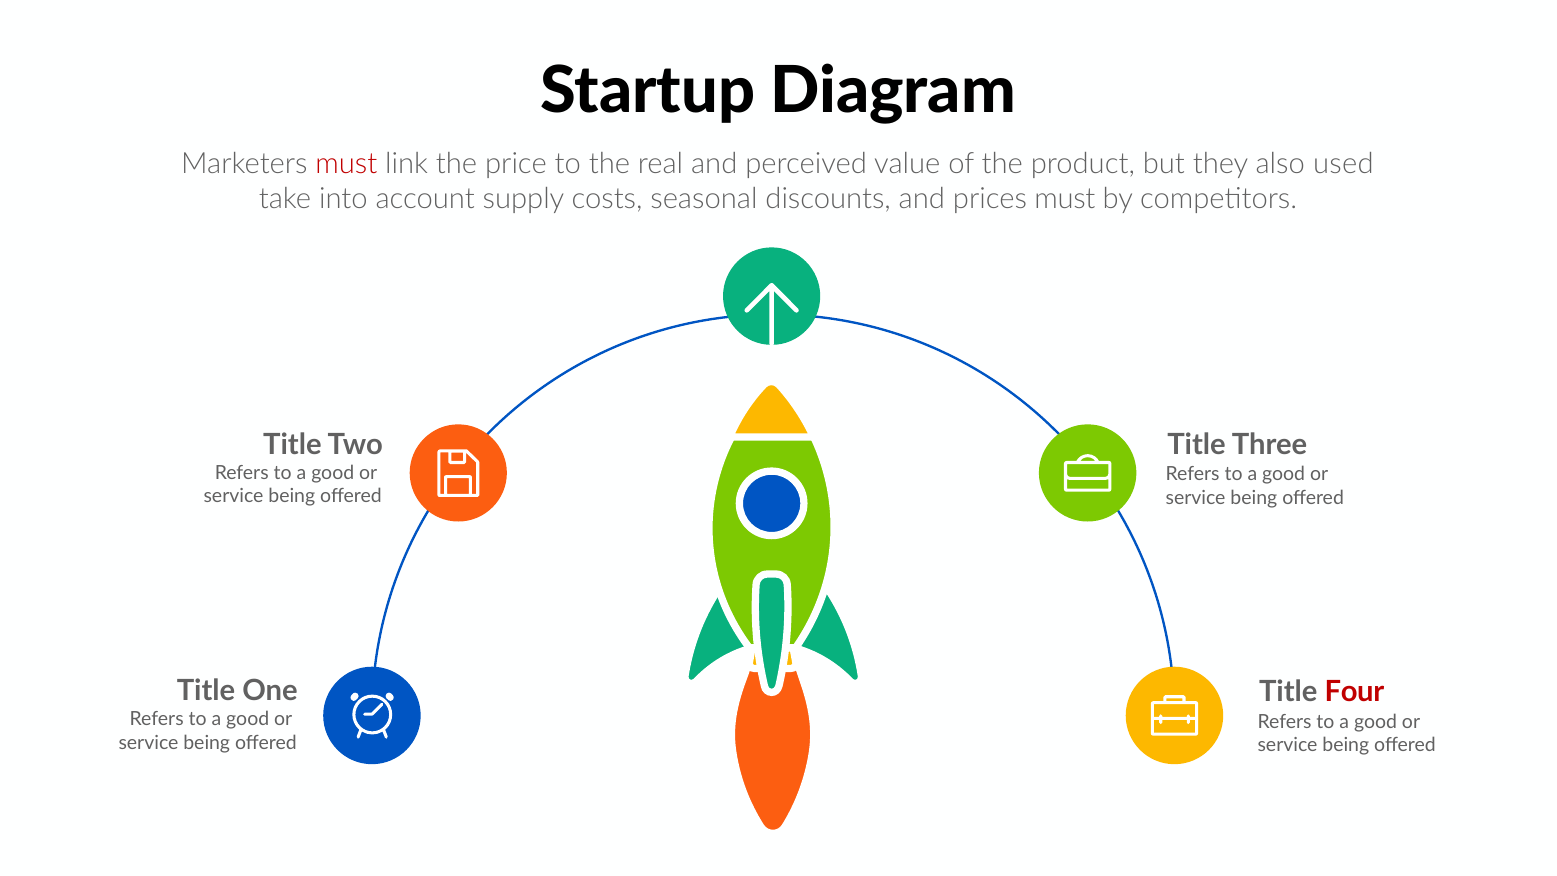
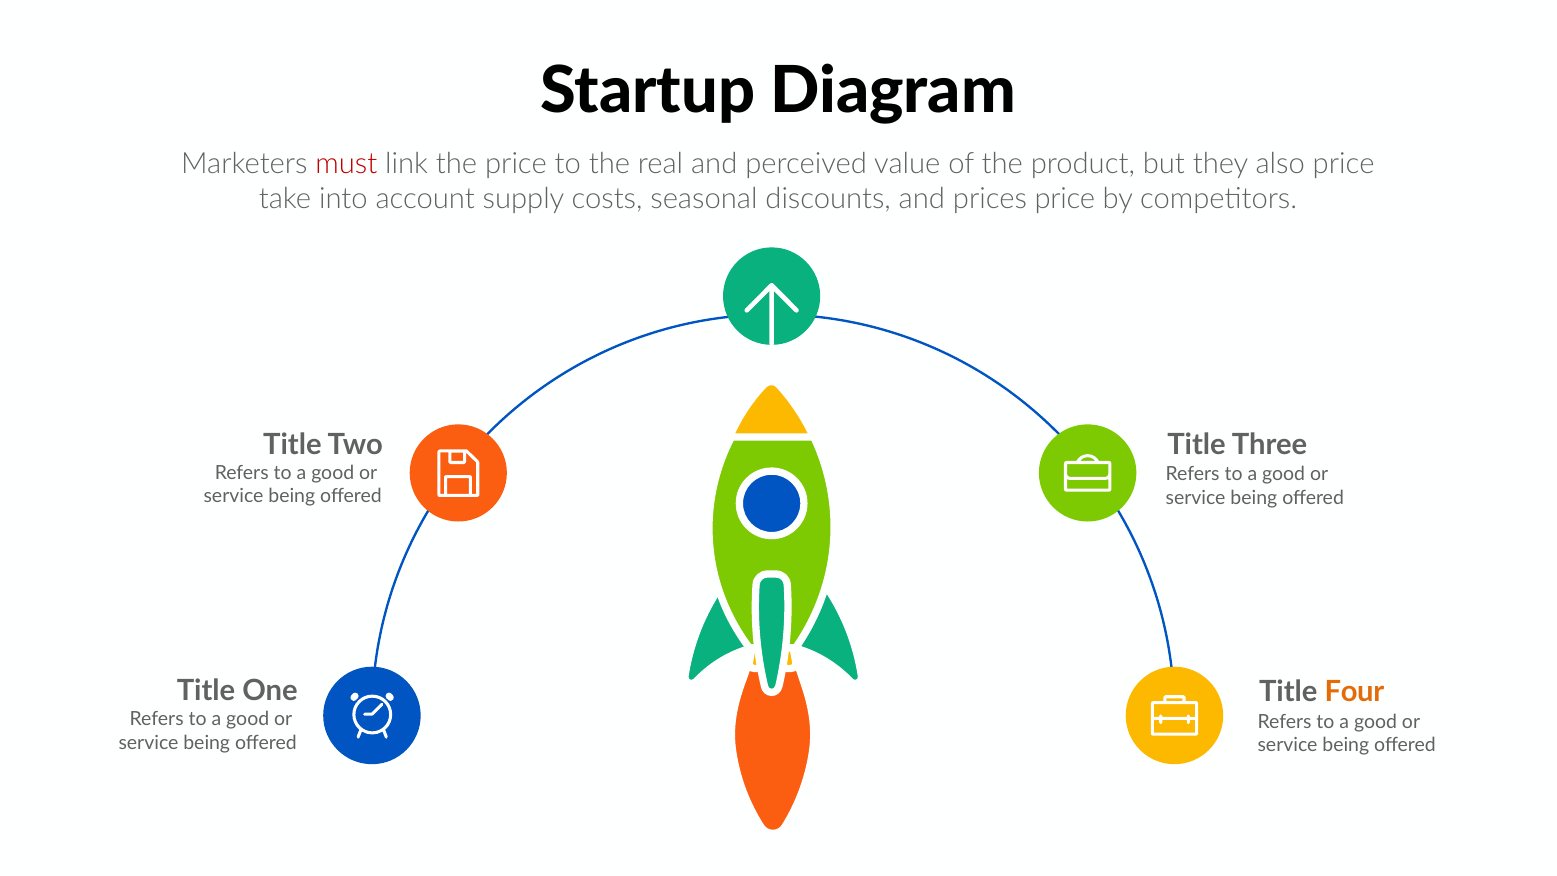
also used: used -> price (1344, 164)
prices must: must -> price (1065, 199)
Four colour: red -> orange (1354, 692)
